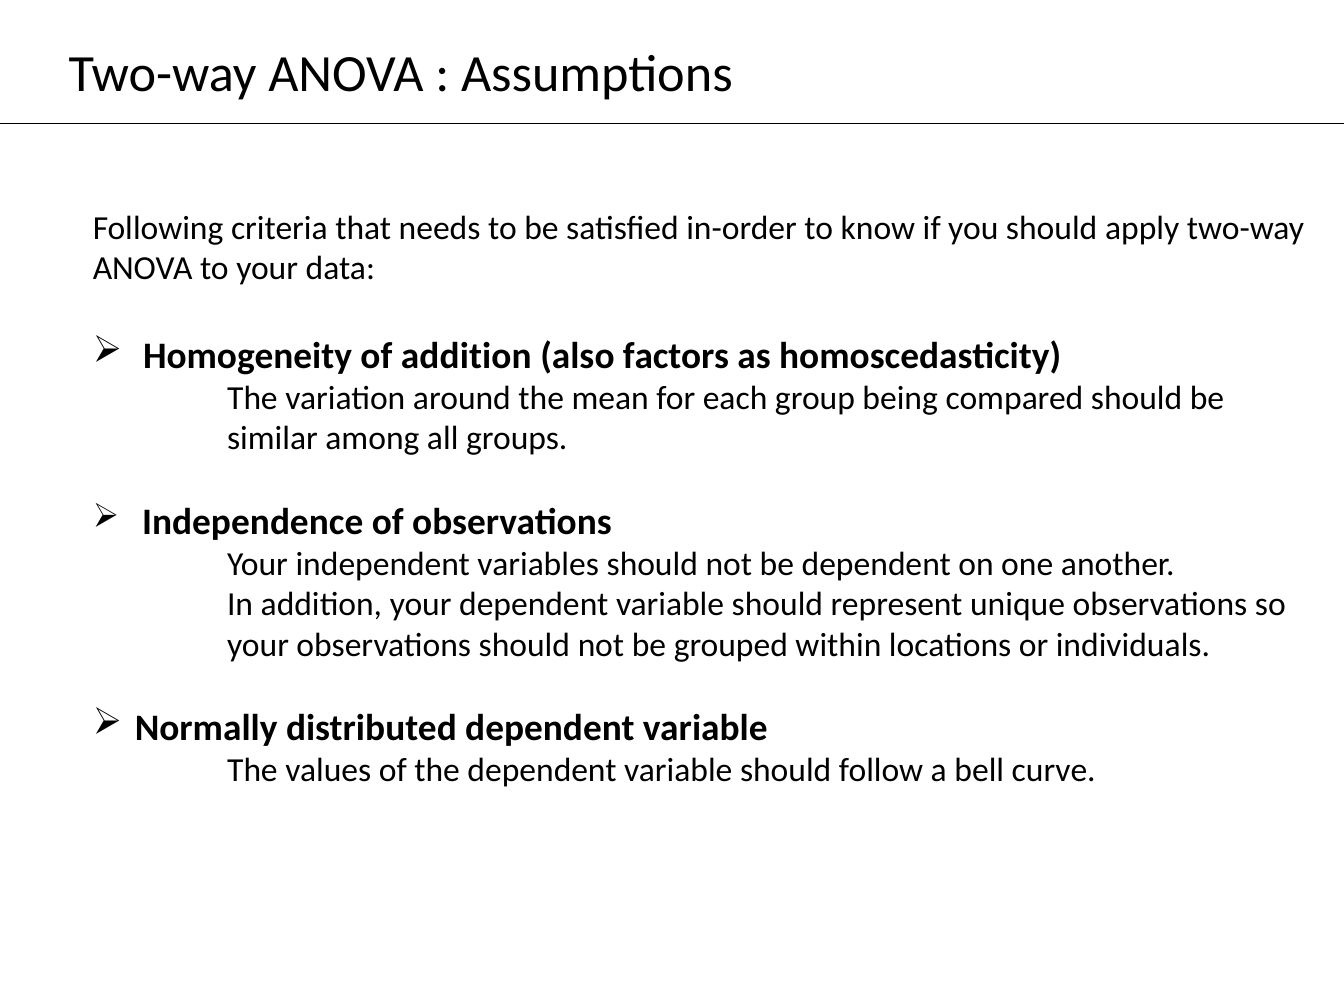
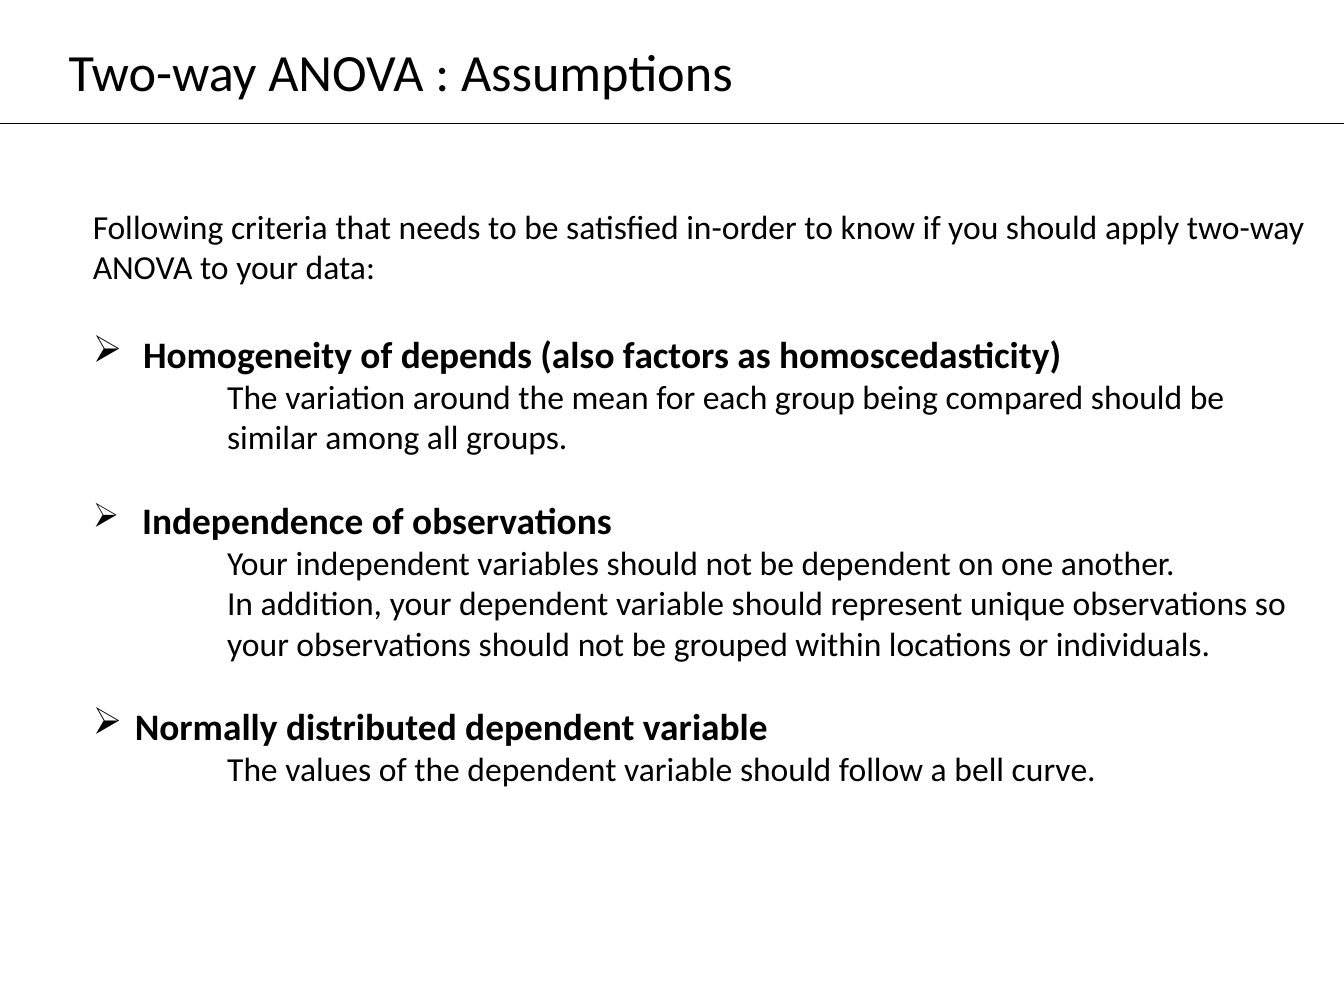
of addition: addition -> depends (466, 356)
